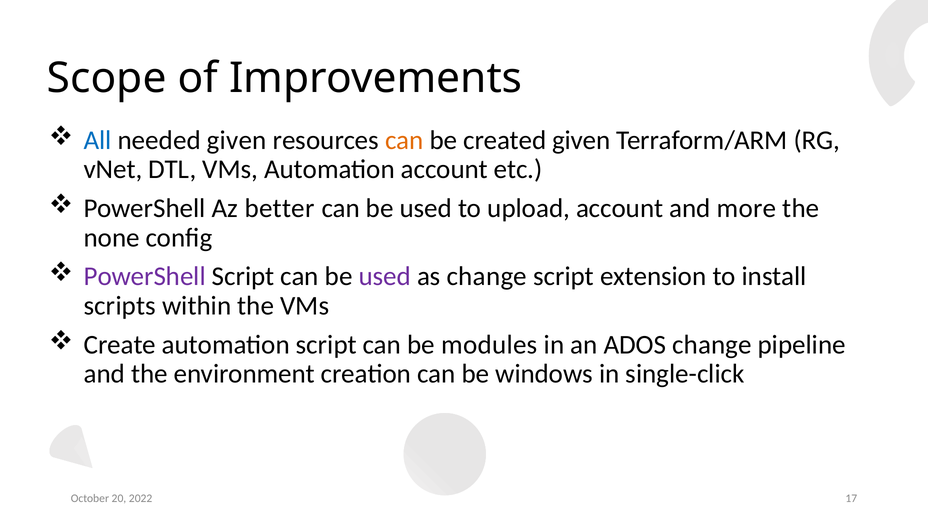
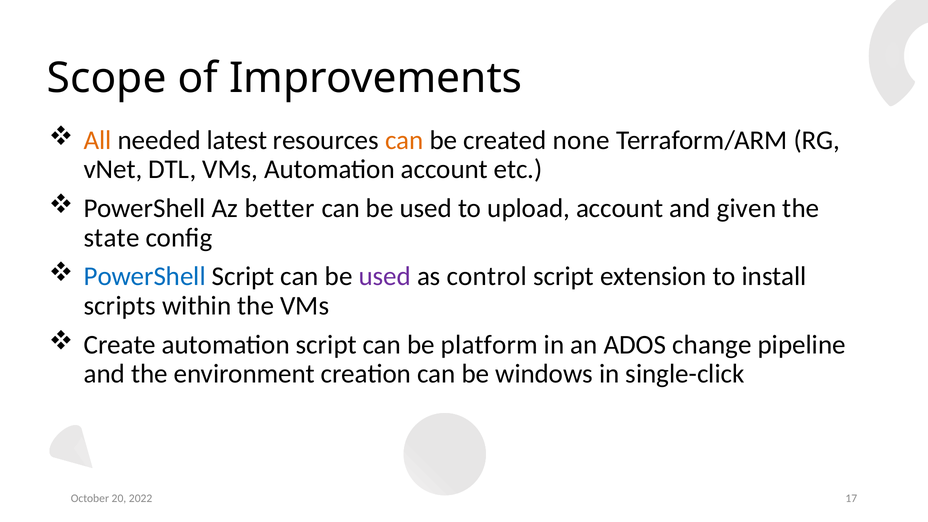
All colour: blue -> orange (98, 140)
needed given: given -> latest (237, 140)
created given: given -> none (581, 140)
more: more -> given (746, 208)
none: none -> state (112, 238)
PowerShell colour: purple -> blue (145, 277)
as change: change -> control (487, 277)
modules: modules -> platform (489, 345)
